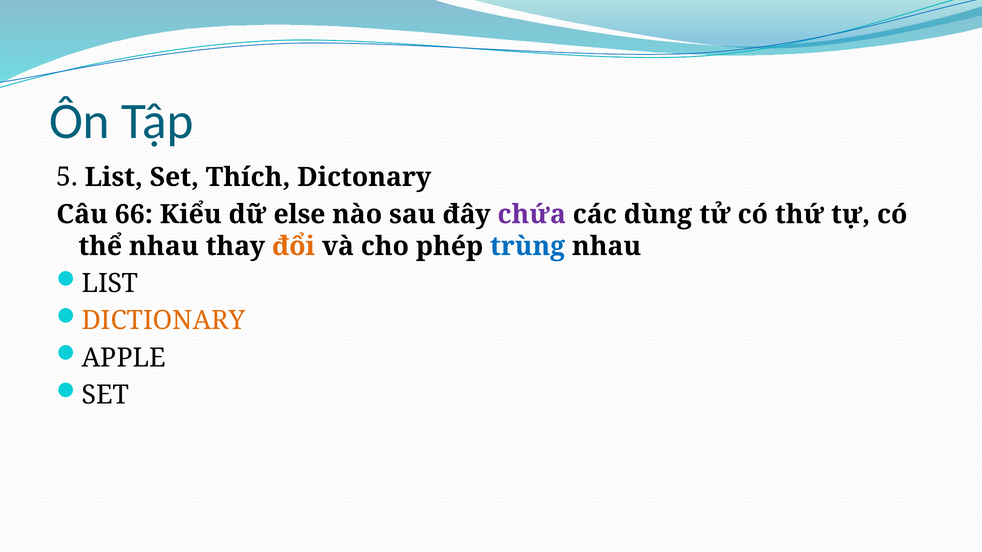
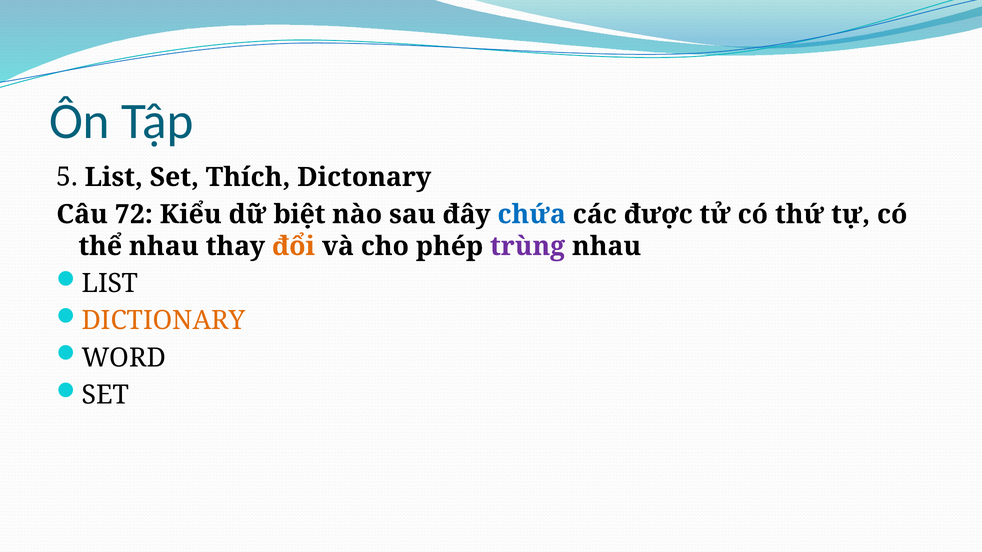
66: 66 -> 72 (134, 215)
else: else -> biệt (299, 215)
chứa colour: purple -> blue (532, 215)
dùng: dùng -> được (658, 215)
trùng colour: blue -> purple (528, 246)
APPLE: APPLE -> WORD (124, 358)
